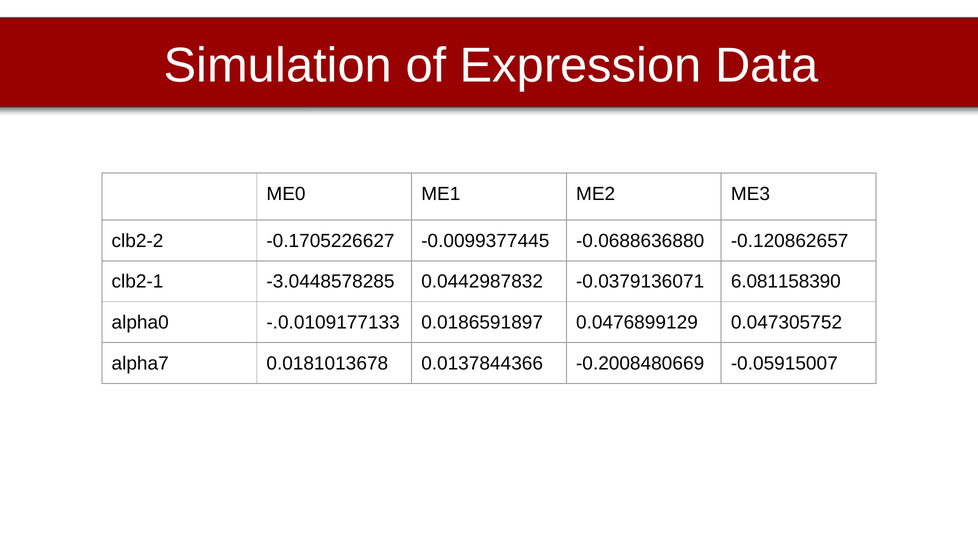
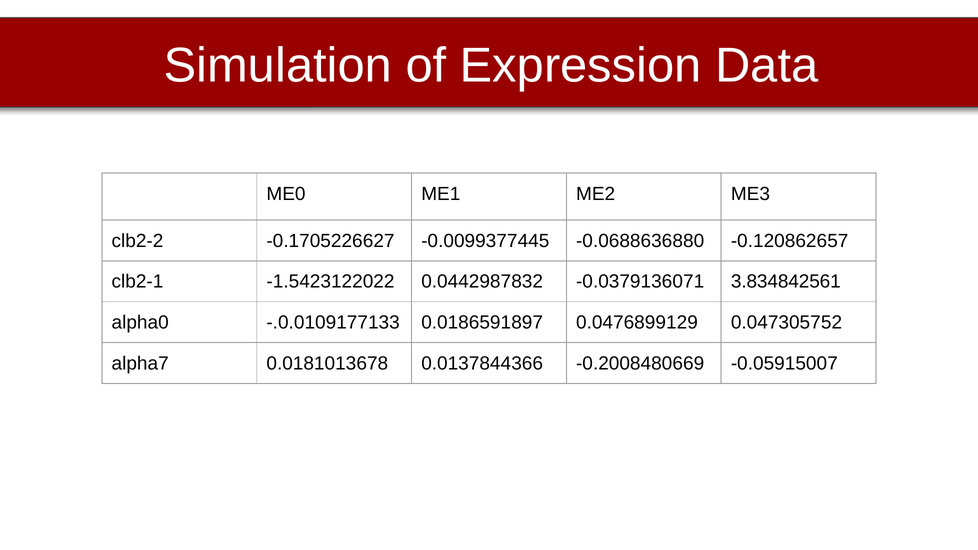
-3.0448578285: -3.0448578285 -> -1.5423122022 (330, 282)
6.081158390: 6.081158390 -> 3.834842561 (786, 282)
